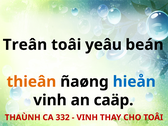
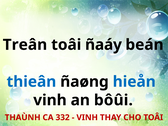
yeâu: yeâu -> ñaáy (103, 45)
thieân colour: orange -> blue (31, 82)
caäp: caäp -> bôûi (113, 100)
